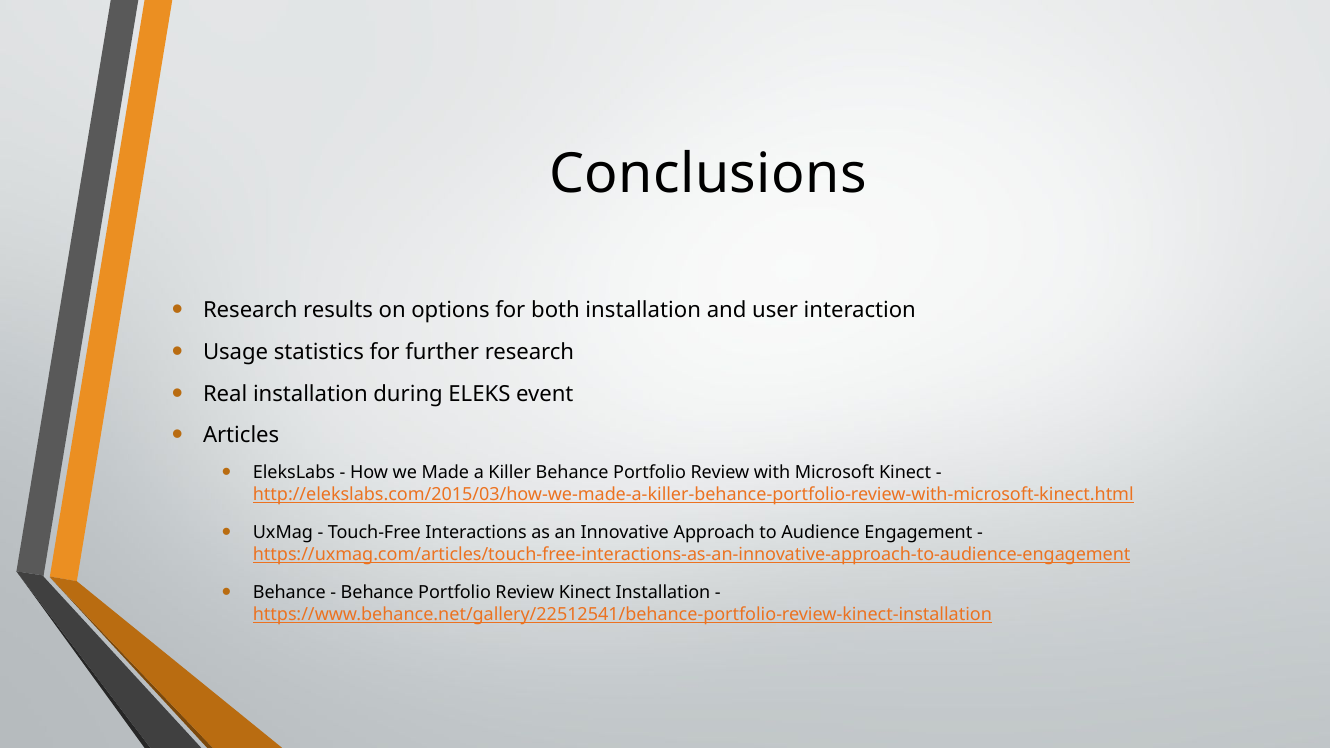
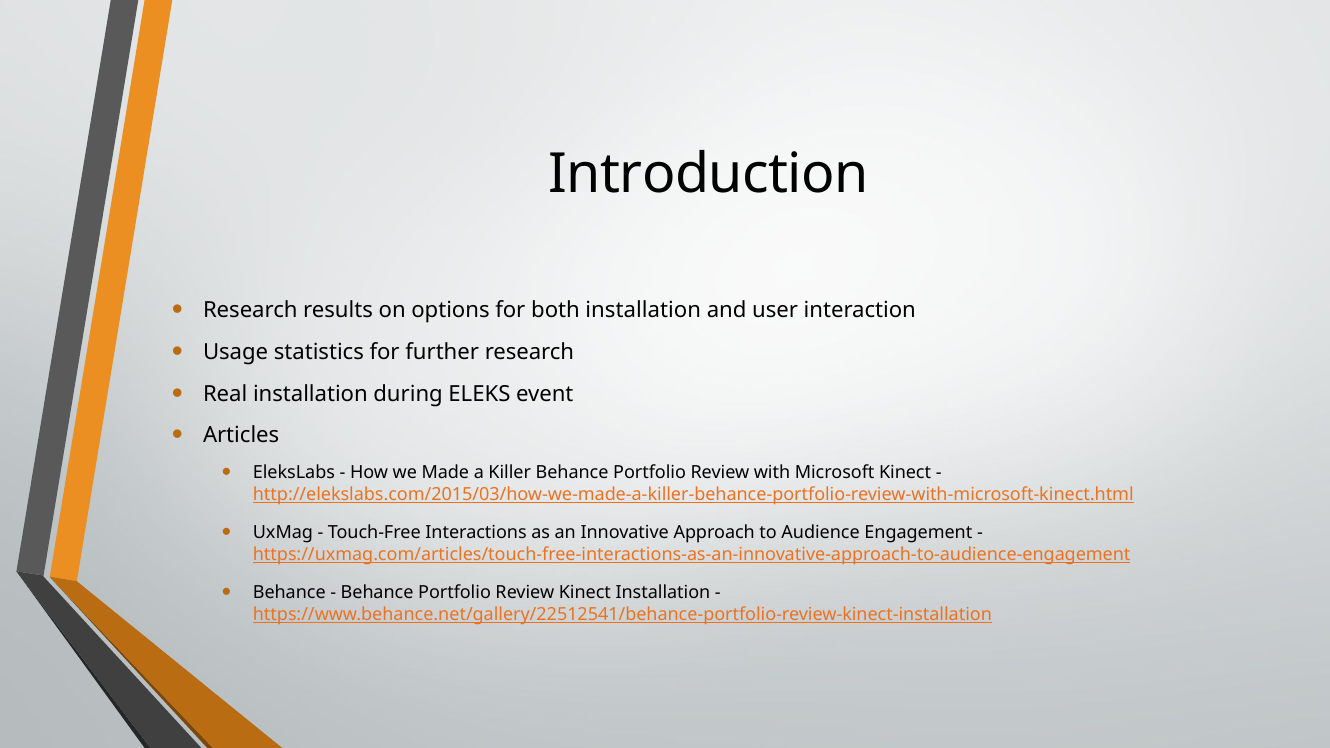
Conclusions: Conclusions -> Introduction (709, 174)
